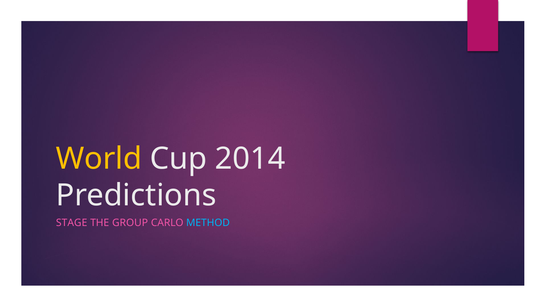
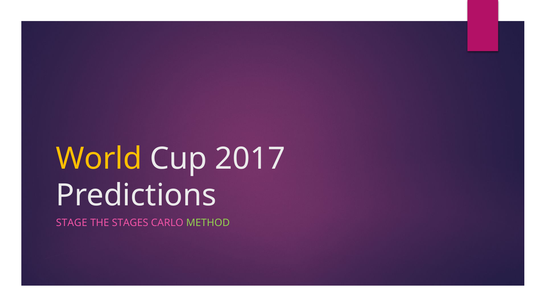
2014: 2014 -> 2017 (250, 159)
GROUP: GROUP -> STAGES (130, 223)
METHOD colour: light blue -> light green (208, 223)
